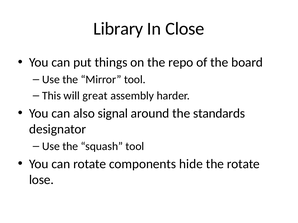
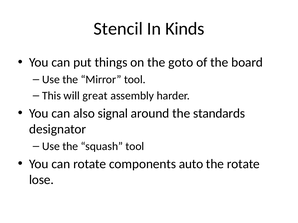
Library: Library -> Stencil (118, 29)
Close: Close -> Kinds (185, 29)
repo: repo -> goto (181, 63)
hide: hide -> auto (191, 164)
